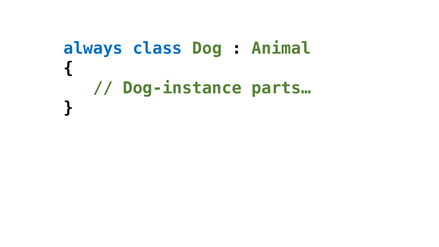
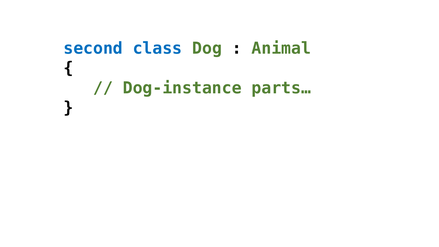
always: always -> second (93, 48)
